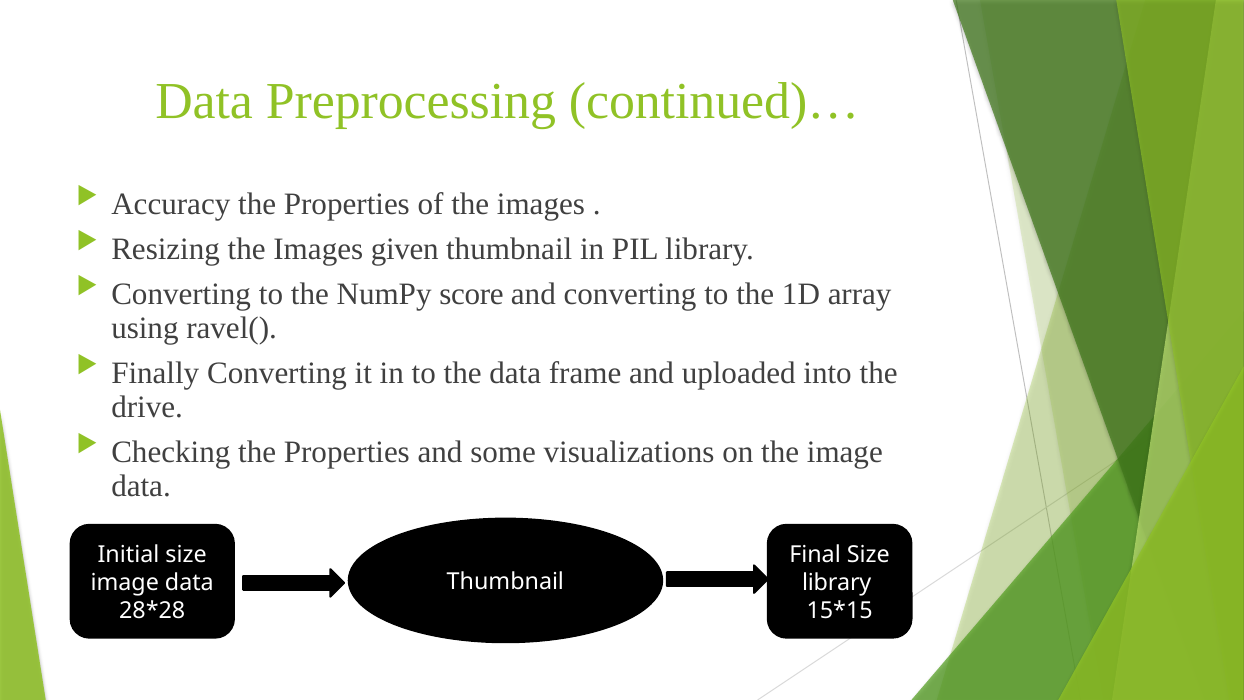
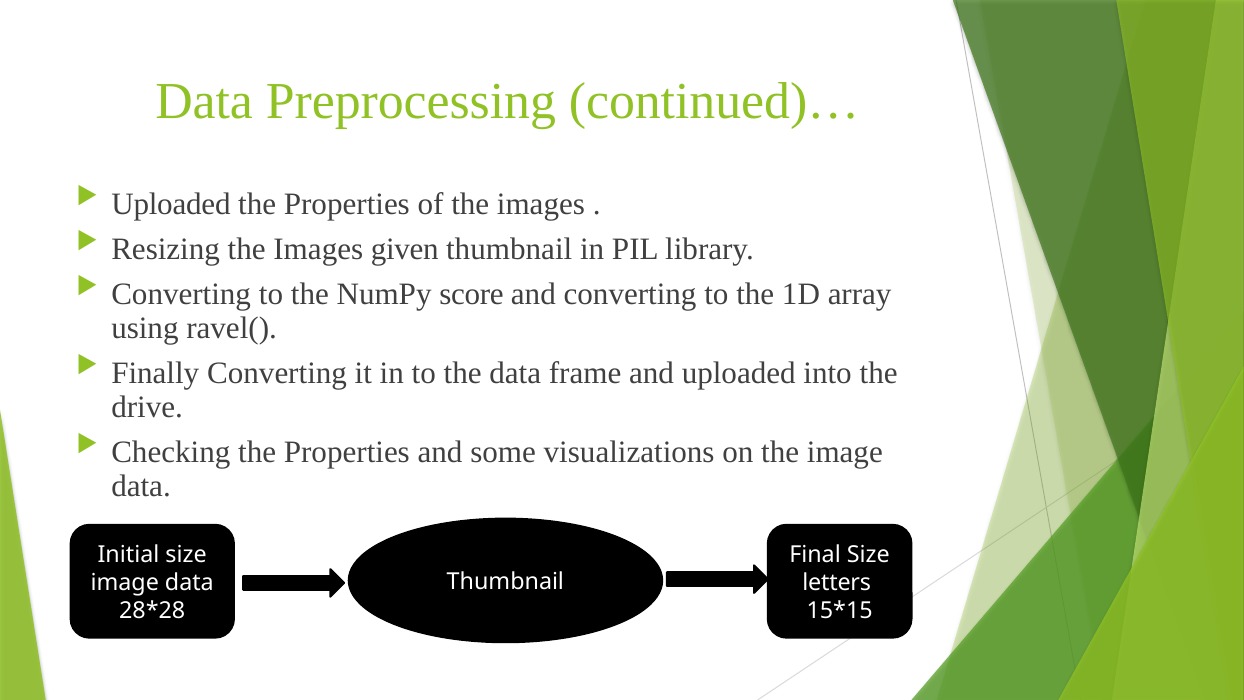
Accuracy: Accuracy -> Uploaded (171, 204)
library: library -> letters (837, 583)
